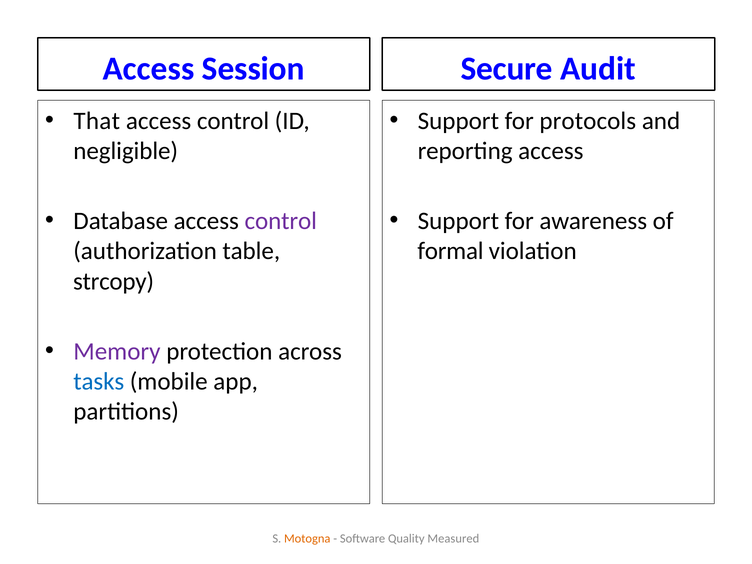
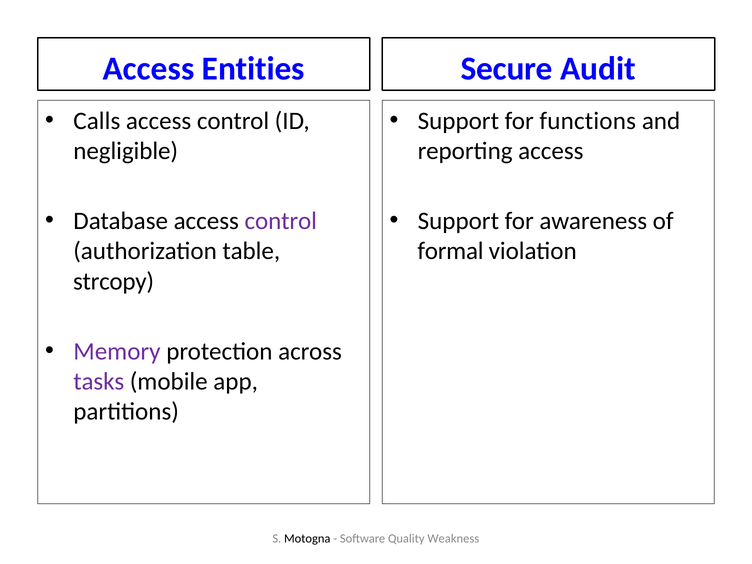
Session: Session -> Entities (253, 69)
That: That -> Calls (97, 121)
protocols: protocols -> functions (588, 121)
tasks colour: blue -> purple (99, 381)
Motogna colour: orange -> black (307, 538)
Measured: Measured -> Weakness (453, 538)
